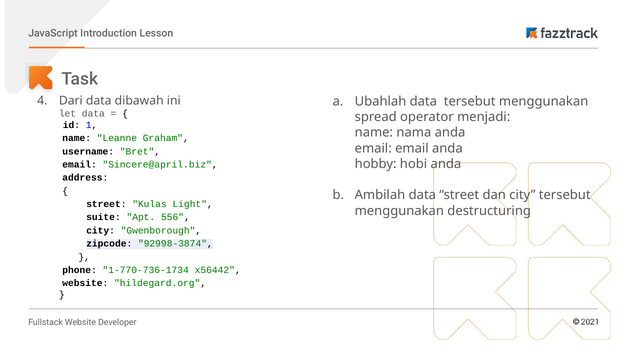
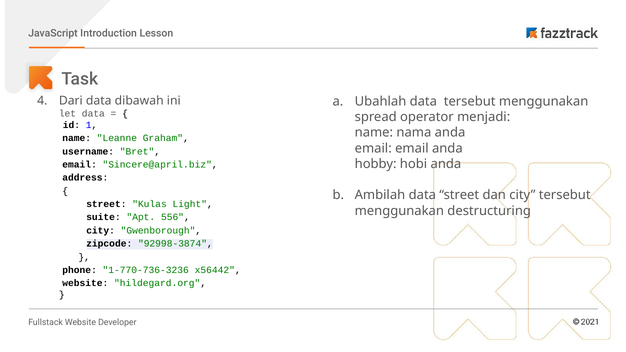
1-770-736-1734: 1-770-736-1734 -> 1-770-736-3236 (146, 270)
